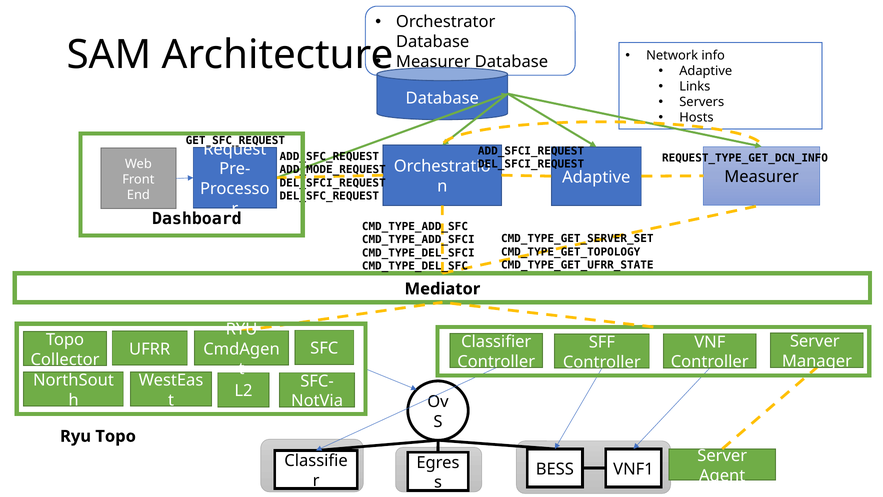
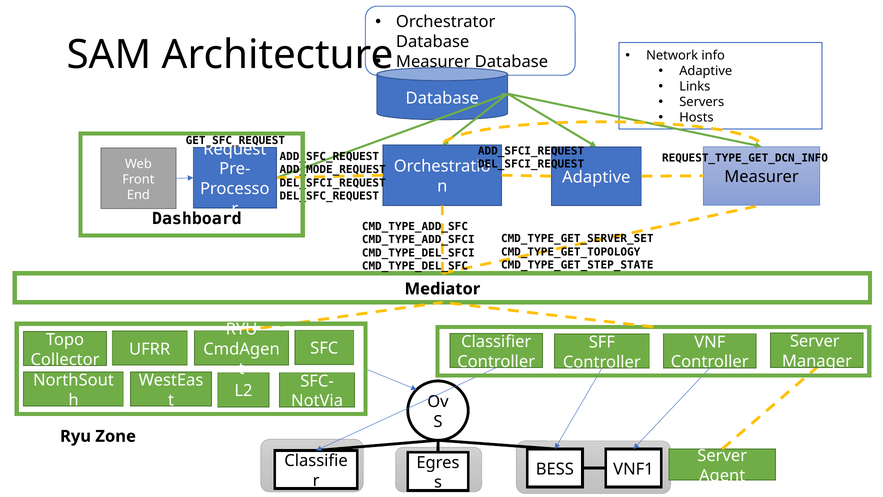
CMD_TYPE_GET_UFRR_STATE: CMD_TYPE_GET_UFRR_STATE -> CMD_TYPE_GET_STEP_STATE (577, 265)
Ryu Topo: Topo -> Zone (116, 436)
